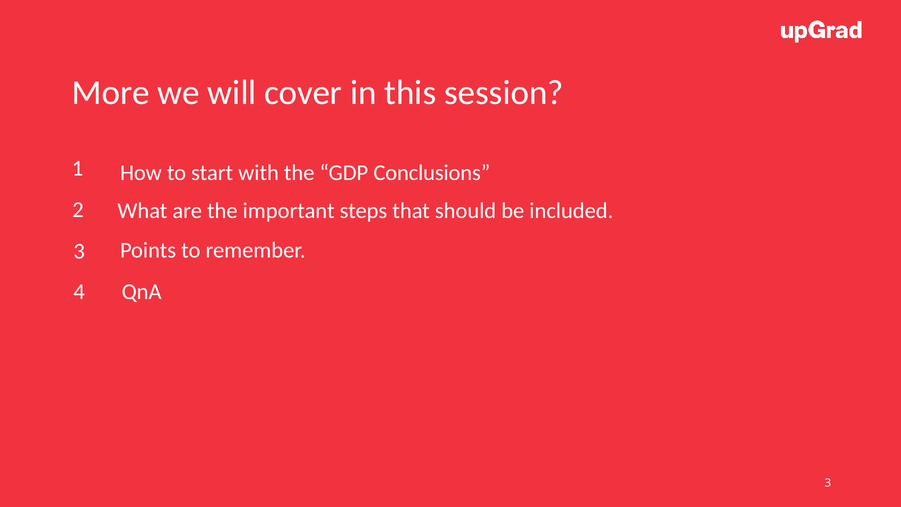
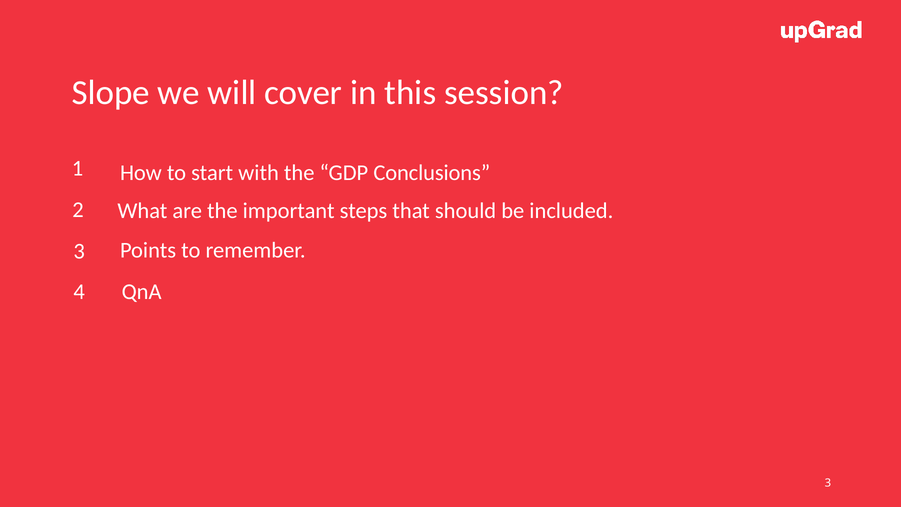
More: More -> Slope (111, 93)
